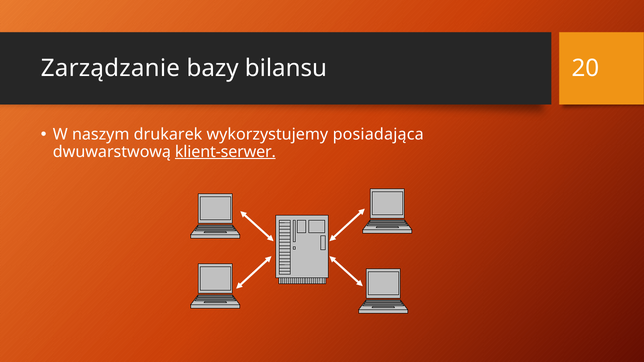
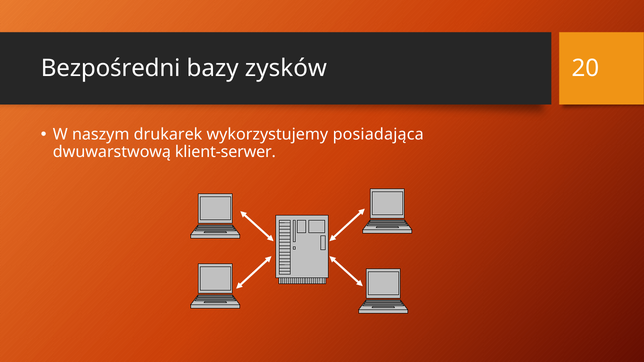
Zarządzanie: Zarządzanie -> Bezpośredni (111, 68)
bilansu: bilansu -> zysków (286, 68)
klient-serwer underline: present -> none (225, 152)
